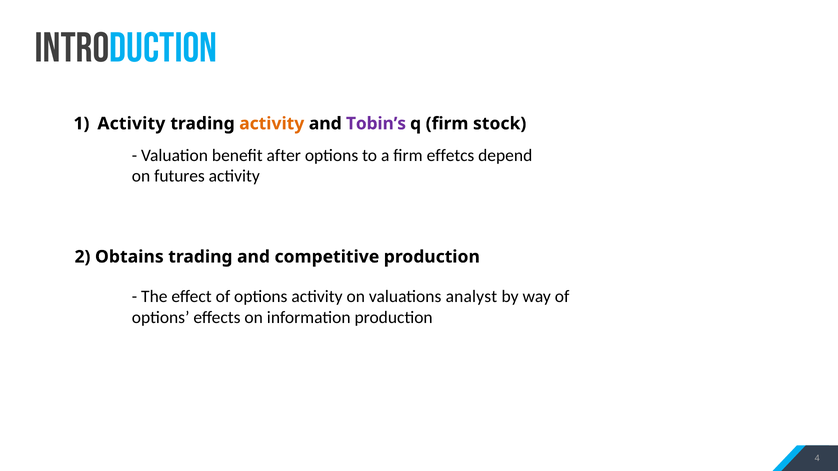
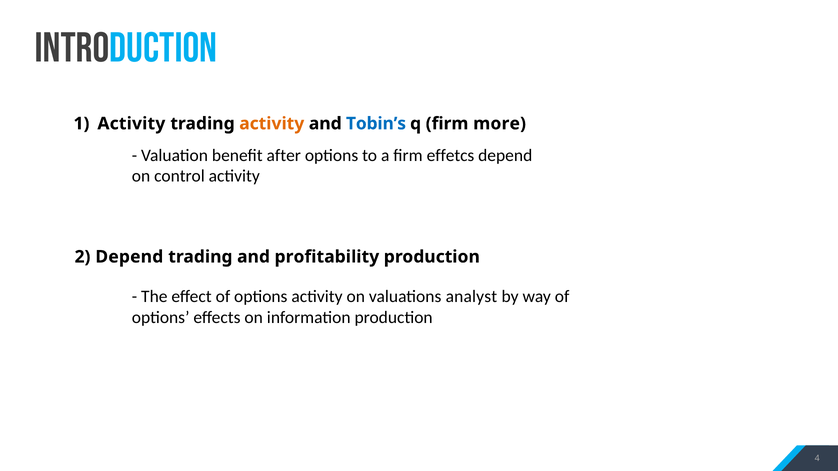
Tobin’s colour: purple -> blue (376, 124)
stock: stock -> more (500, 124)
futures: futures -> control (179, 176)
2 Obtains: Obtains -> Depend (129, 257)
competitive: competitive -> profitability (327, 257)
